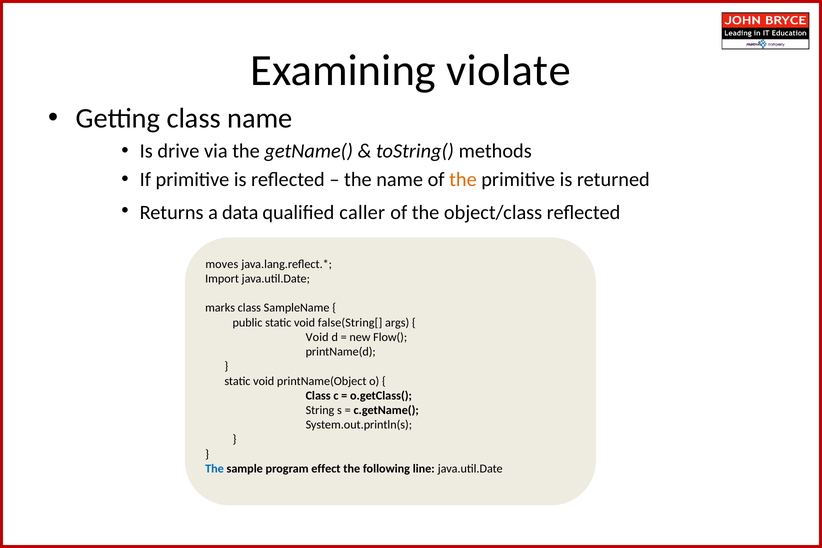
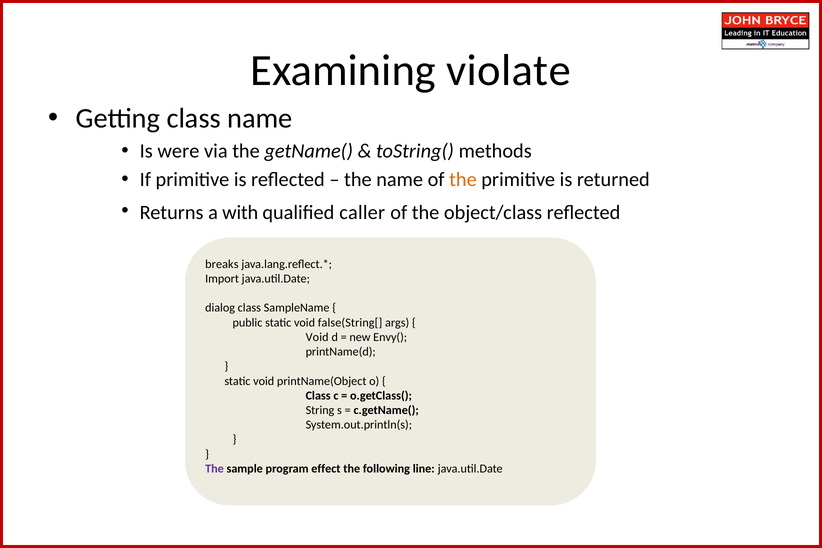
drive: drive -> were (178, 151)
data: data -> with (240, 213)
moves: moves -> breaks (222, 264)
marks: marks -> dialog (220, 308)
Flow(: Flow( -> Envy( (390, 337)
The colour: blue -> purple (214, 469)
